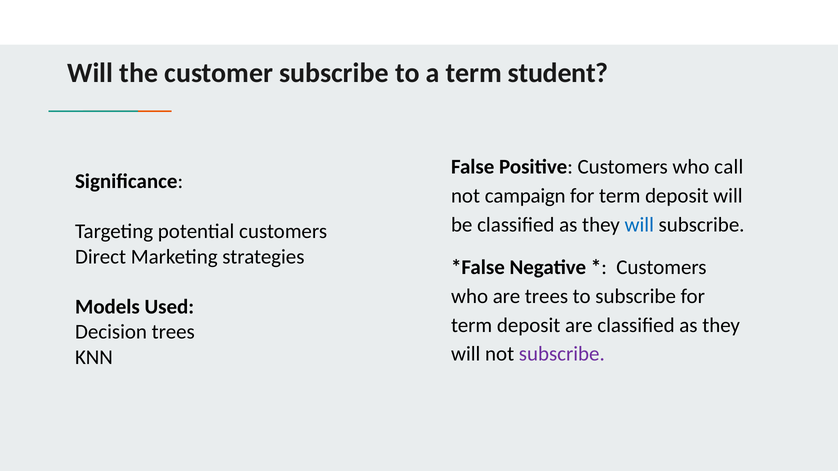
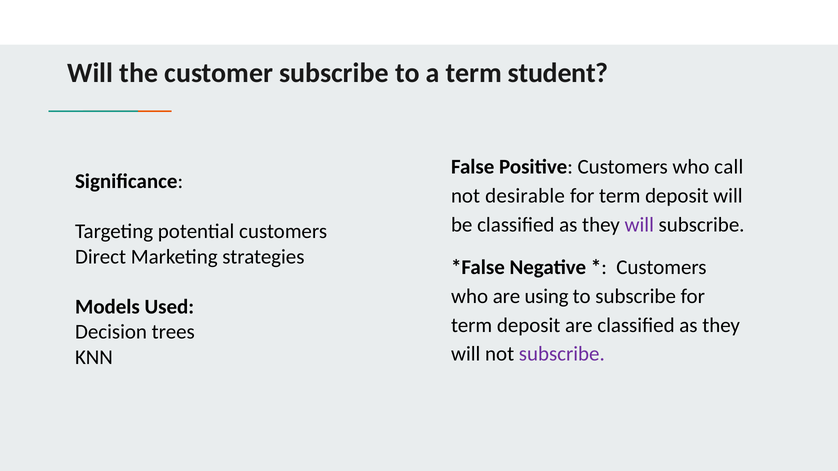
campaign: campaign -> desirable (525, 196)
will colour: blue -> purple (639, 225)
are trees: trees -> using (547, 297)
